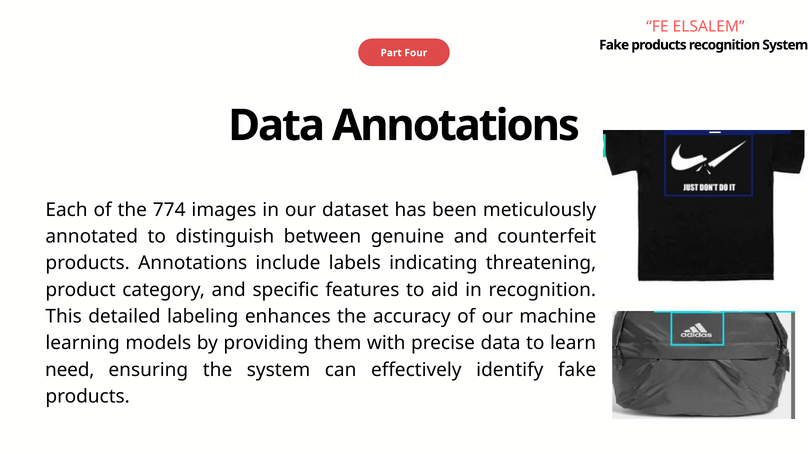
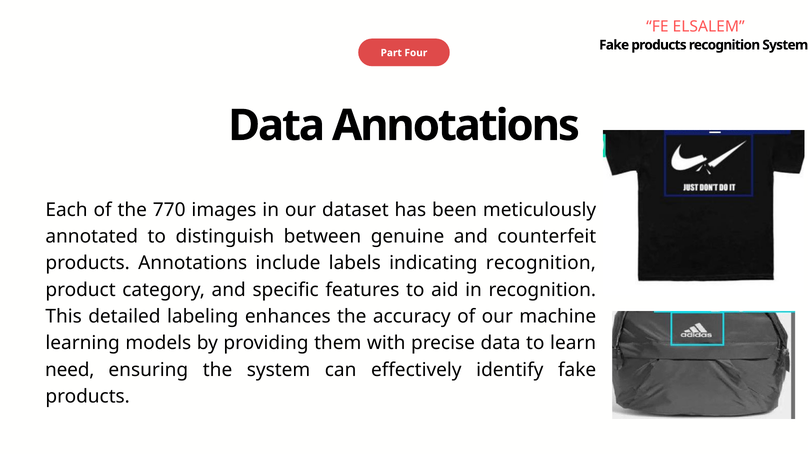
774: 774 -> 770 (169, 210)
indicating threatening: threatening -> recognition (541, 263)
